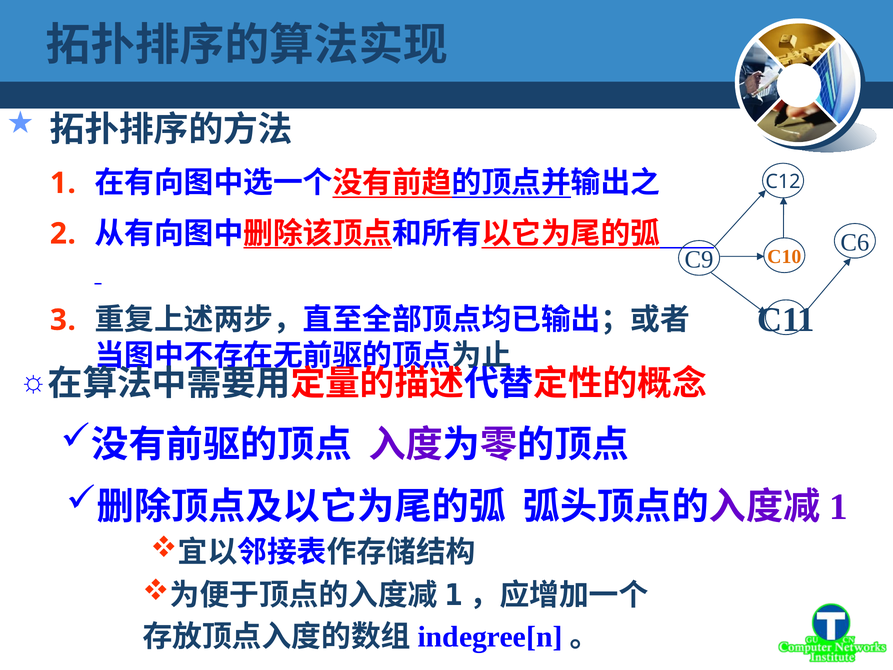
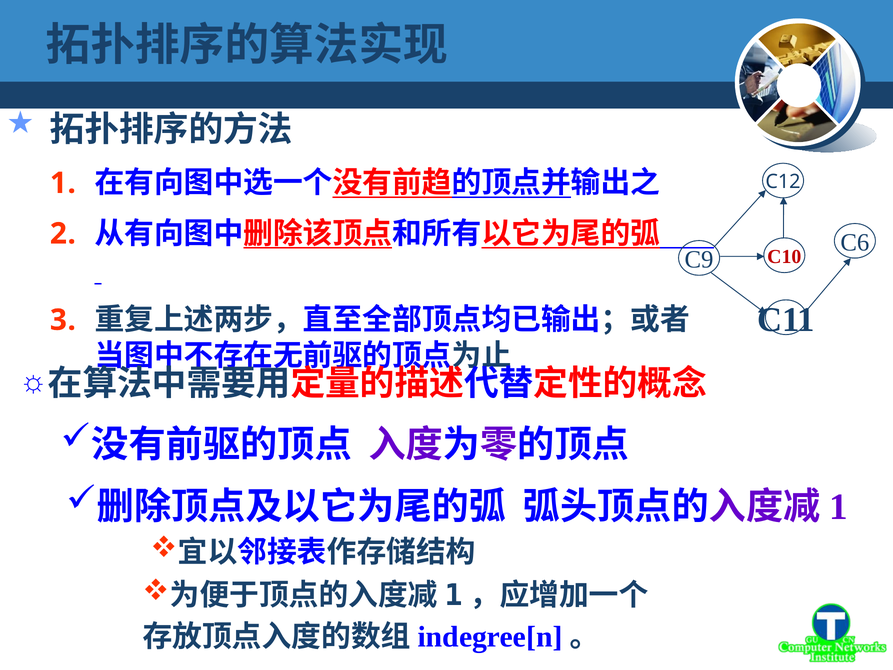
C10 colour: orange -> red (784, 257)
